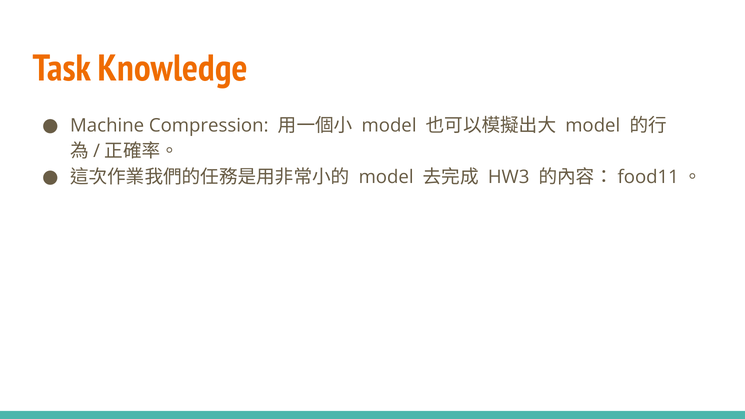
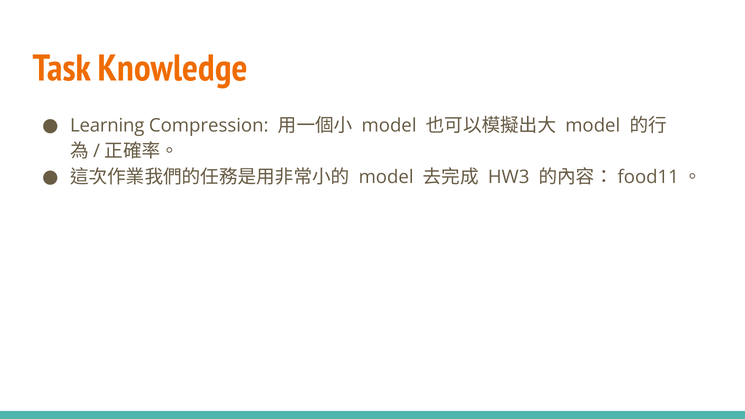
Machine: Machine -> Learning (107, 126)
